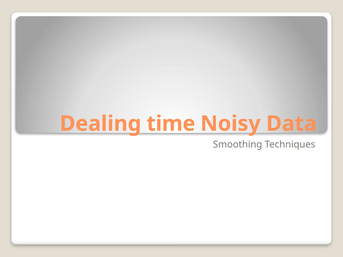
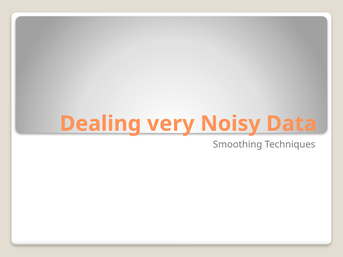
time: time -> very (171, 124)
